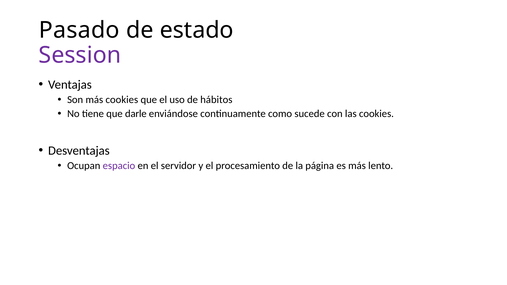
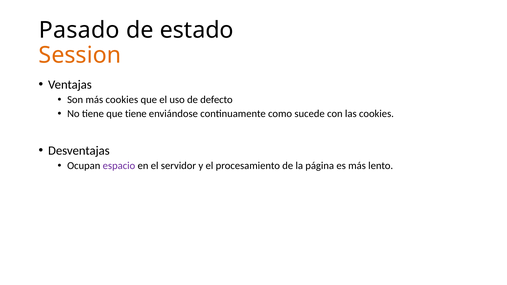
Session colour: purple -> orange (80, 55)
hábitos: hábitos -> defecto (216, 100)
que darle: darle -> tiene (136, 114)
